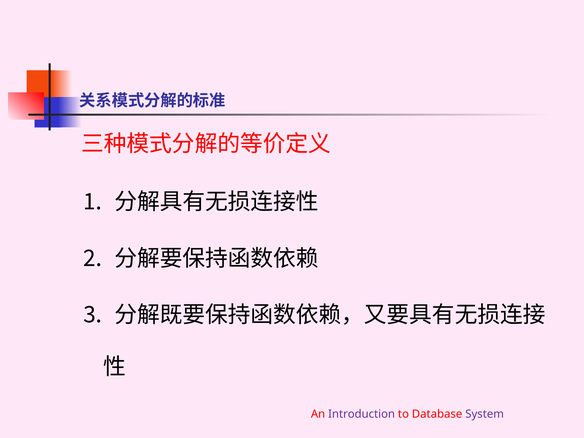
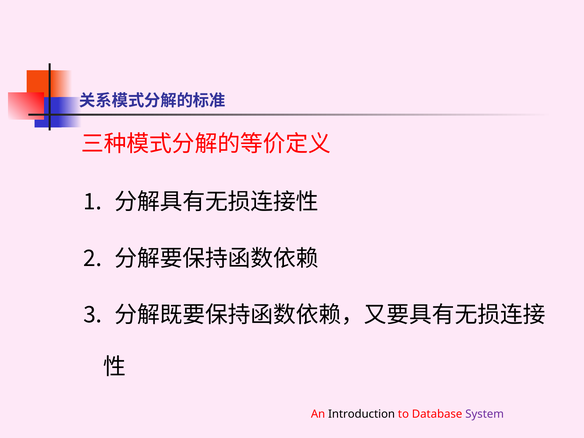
Introduction colour: purple -> black (362, 414)
